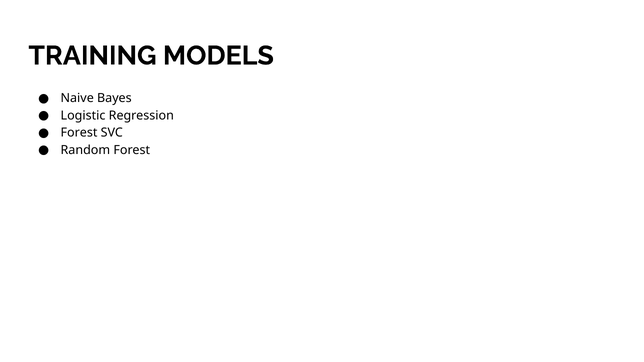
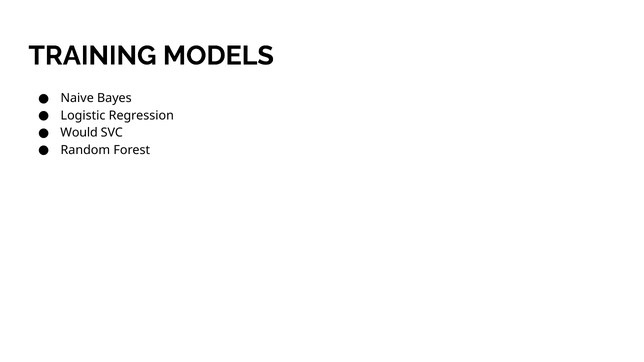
Forest: Forest -> Would (79, 133)
